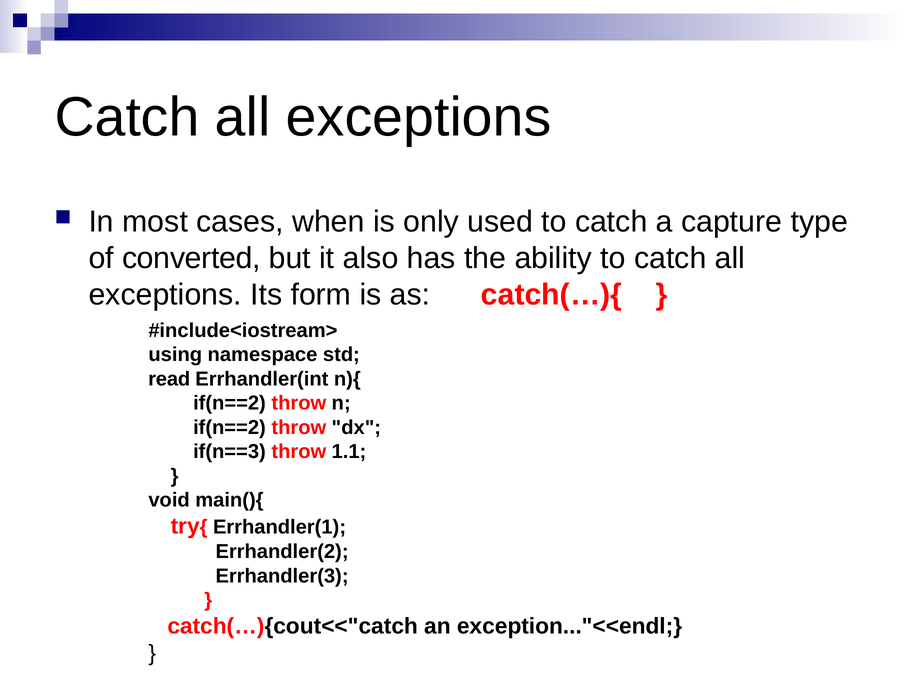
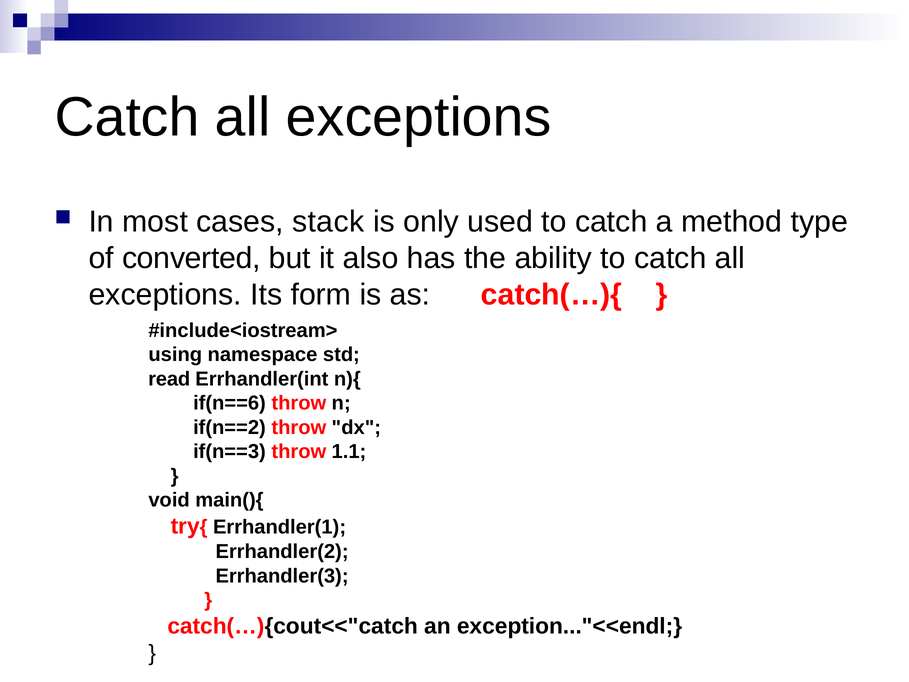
when: when -> stack (328, 222)
capture: capture -> method (732, 222)
if(n==2: if(n==2 -> if(n==6 (229, 403)
